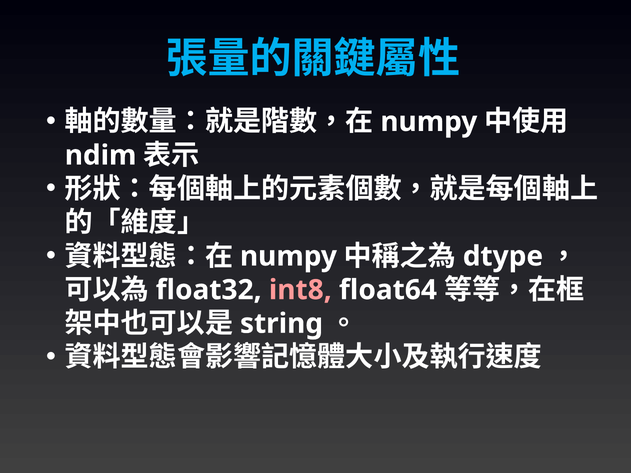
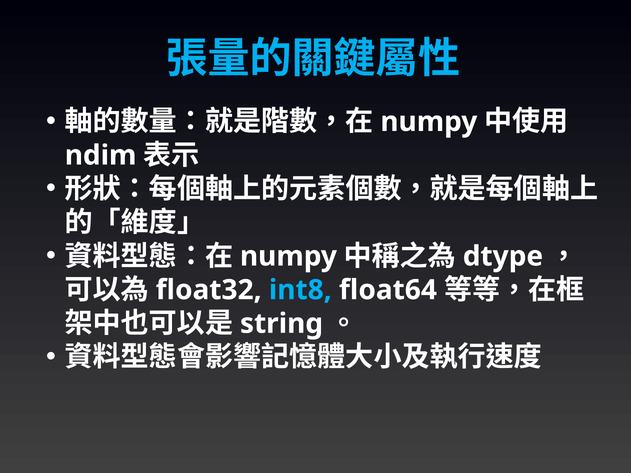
int8 colour: pink -> light blue (300, 290)
